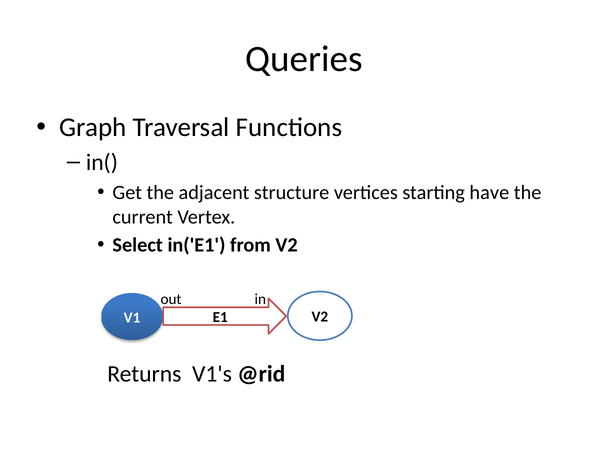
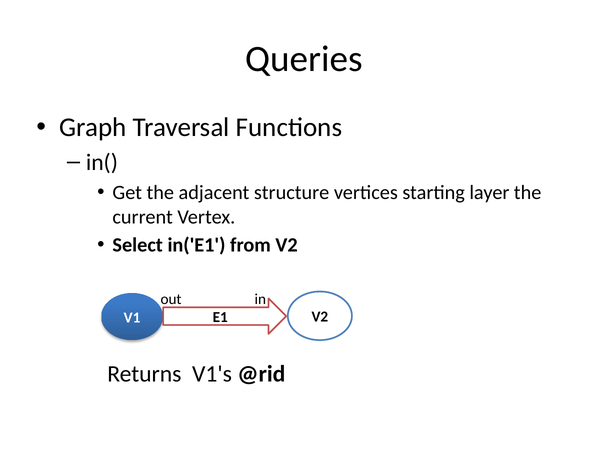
have: have -> layer (489, 193)
